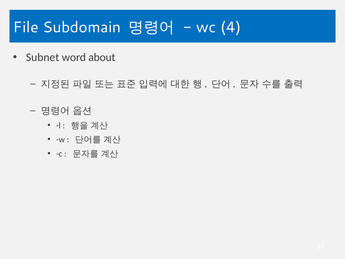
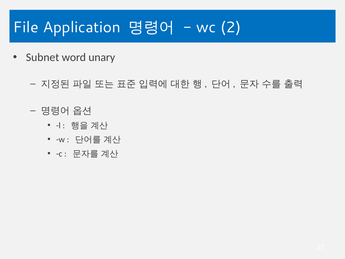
Subdomain: Subdomain -> Application (82, 27)
4: 4 -> 2 (231, 27)
about: about -> unary (102, 57)
